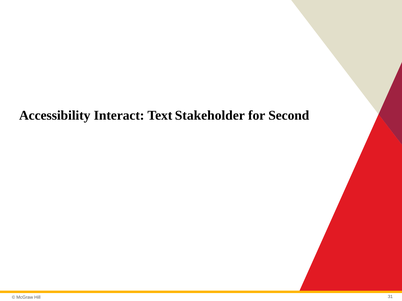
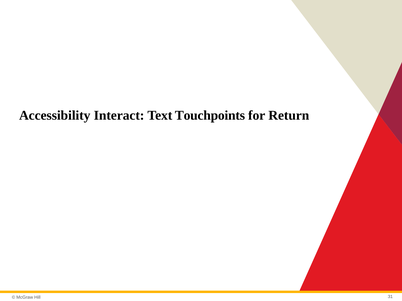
Stakeholder: Stakeholder -> Touchpoints (210, 116)
Second: Second -> Return (289, 116)
